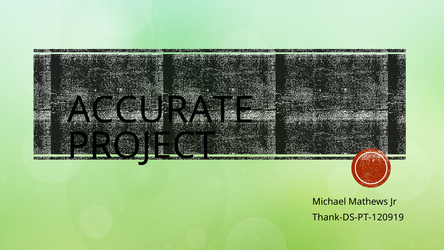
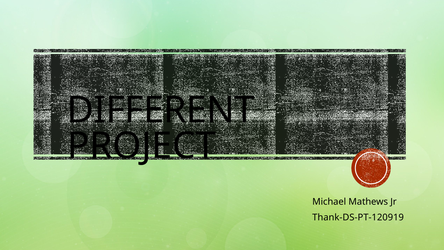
ACCURATE: ACCURATE -> DIFFERENT (161, 110)
